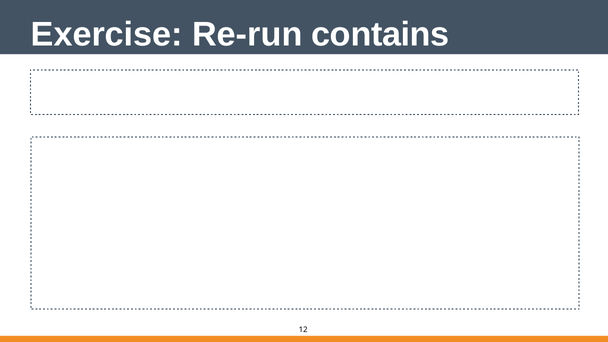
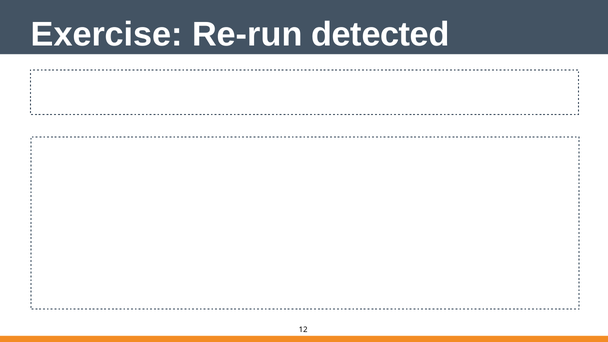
Re-run contains: contains -> detected (380, 34)
